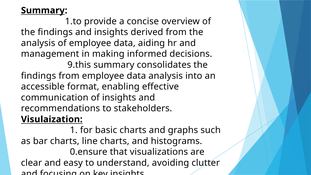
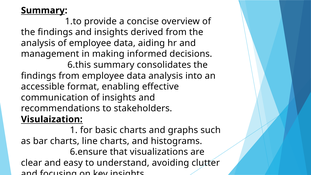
9.this: 9.this -> 6.this (79, 65)
0.ensure: 0.ensure -> 6.ensure (89, 152)
